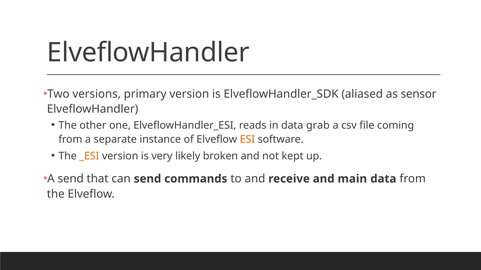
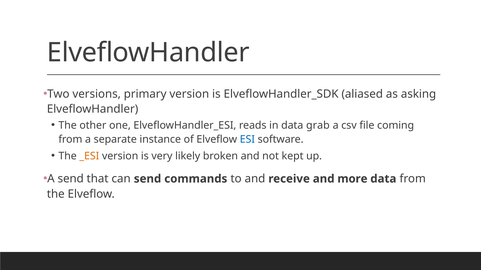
sensor: sensor -> asking (419, 94)
ESI colour: orange -> blue (247, 140)
main: main -> more (352, 179)
